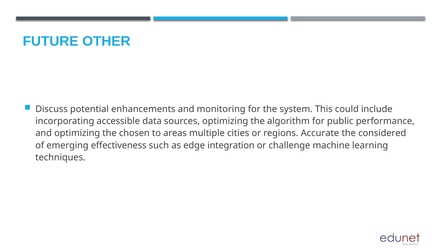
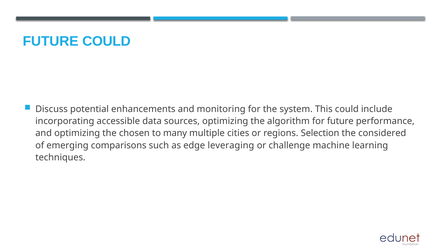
FUTURE OTHER: OTHER -> COULD (106, 41)
for public: public -> future (340, 121)
areas: areas -> many (175, 133)
Accurate: Accurate -> Selection (320, 133)
effectiveness: effectiveness -> comparisons (119, 145)
integration: integration -> leveraging (231, 145)
